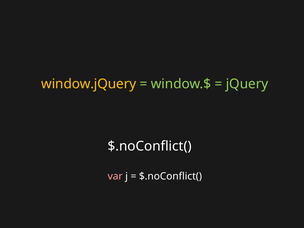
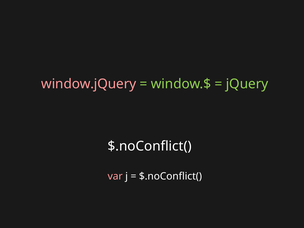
window.jQuery colour: yellow -> pink (89, 84)
